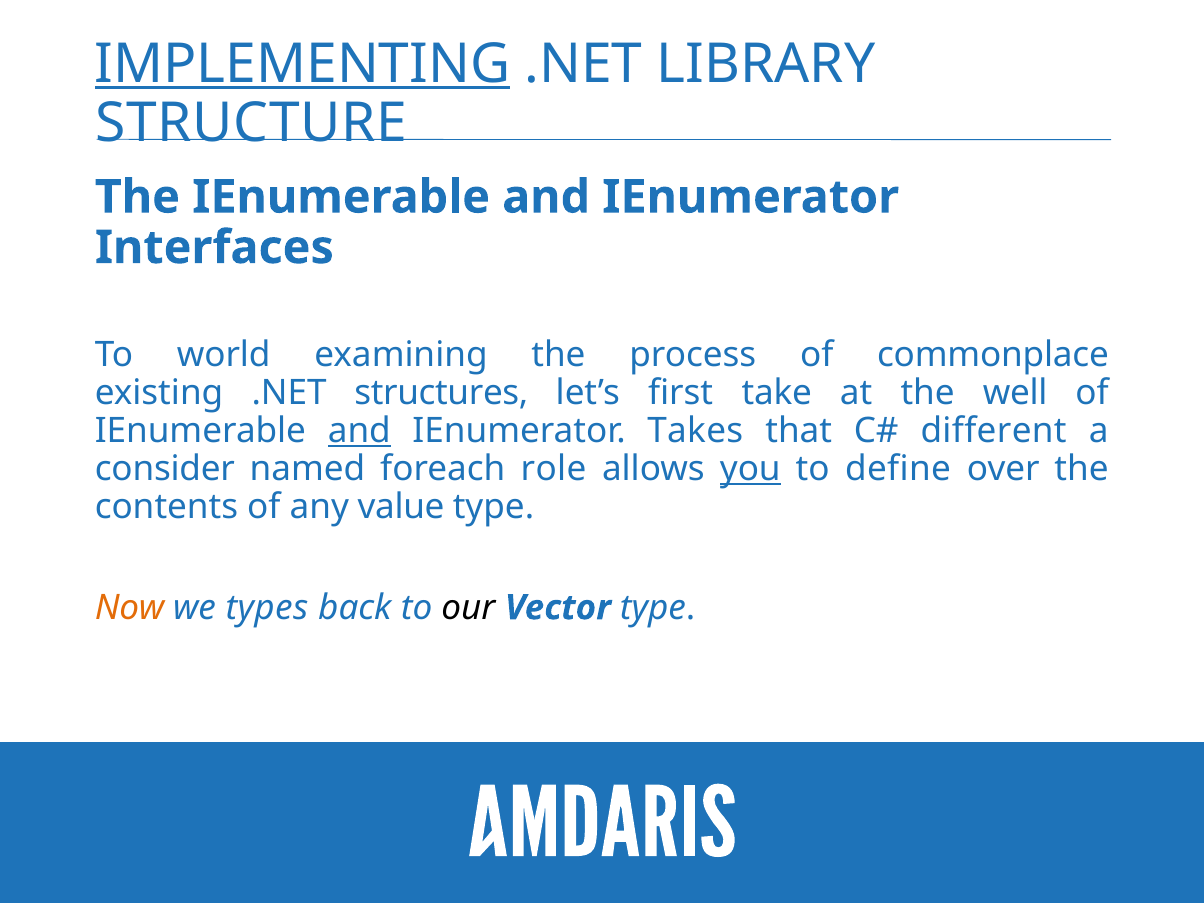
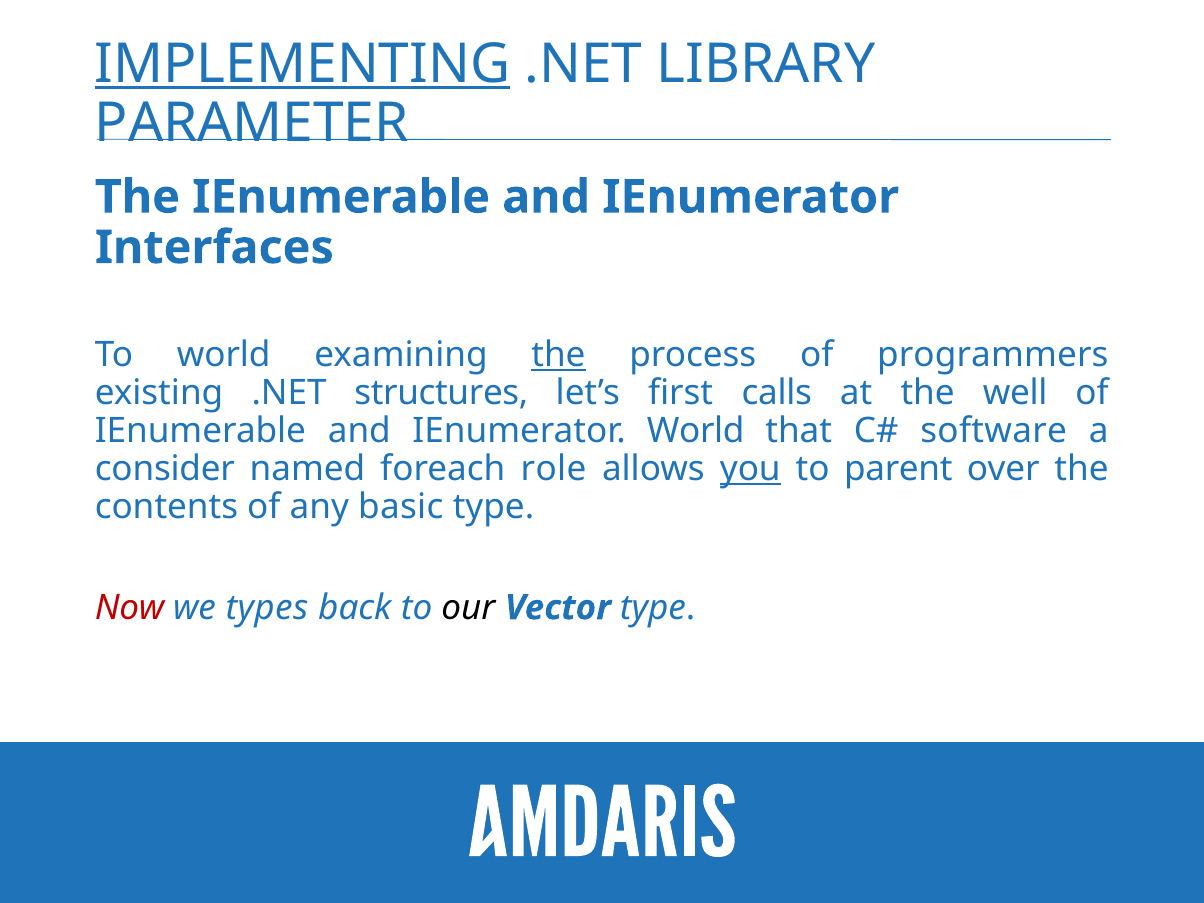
STRUCTURE: STRUCTURE -> PARAMETER (252, 123)
the underline: none -> present (558, 355)
commonplace: commonplace -> programmers (993, 355)
take: take -> calls (777, 393)
and underline: present -> none (359, 431)
IEnumerator Takes: Takes -> World (696, 431)
different: different -> software (994, 431)
define: define -> parent (898, 469)
value: value -> basic (401, 507)
Now colour: orange -> red (130, 608)
